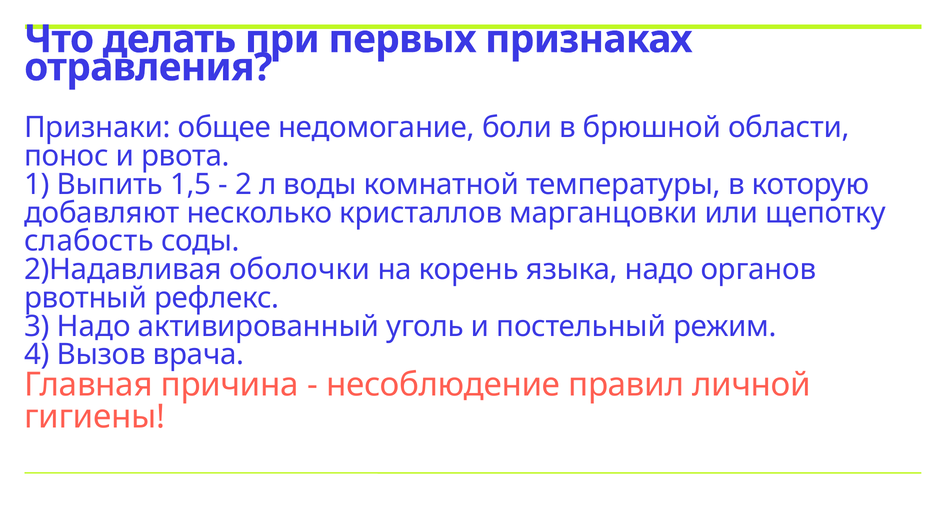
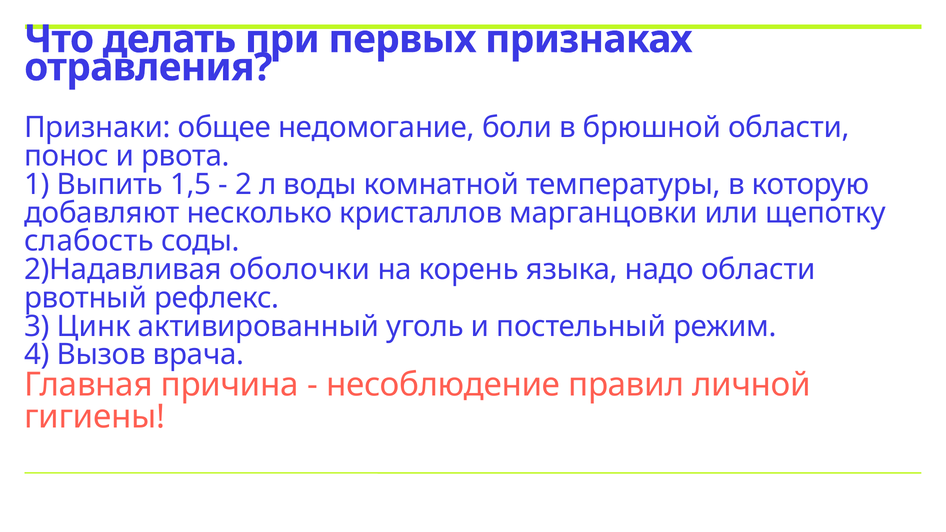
надо органов: органов -> области (758, 270)
3 Надо: Надо -> Цинк (94, 326)
